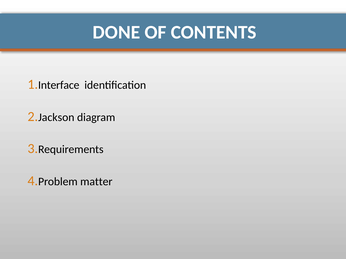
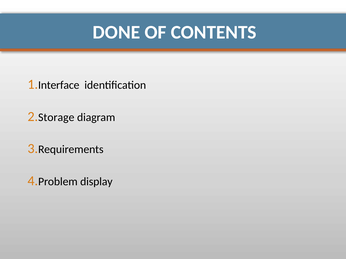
Jackson: Jackson -> Storage (56, 117)
matter: matter -> display (96, 182)
